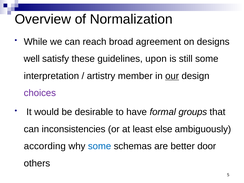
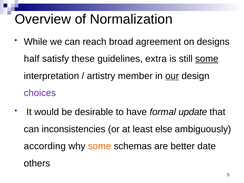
well: well -> half (32, 59)
upon: upon -> extra (156, 59)
some underline: none -> present (207, 59)
groups: groups -> update (193, 112)
some colour: blue -> orange (100, 146)
door: door -> date (207, 146)
